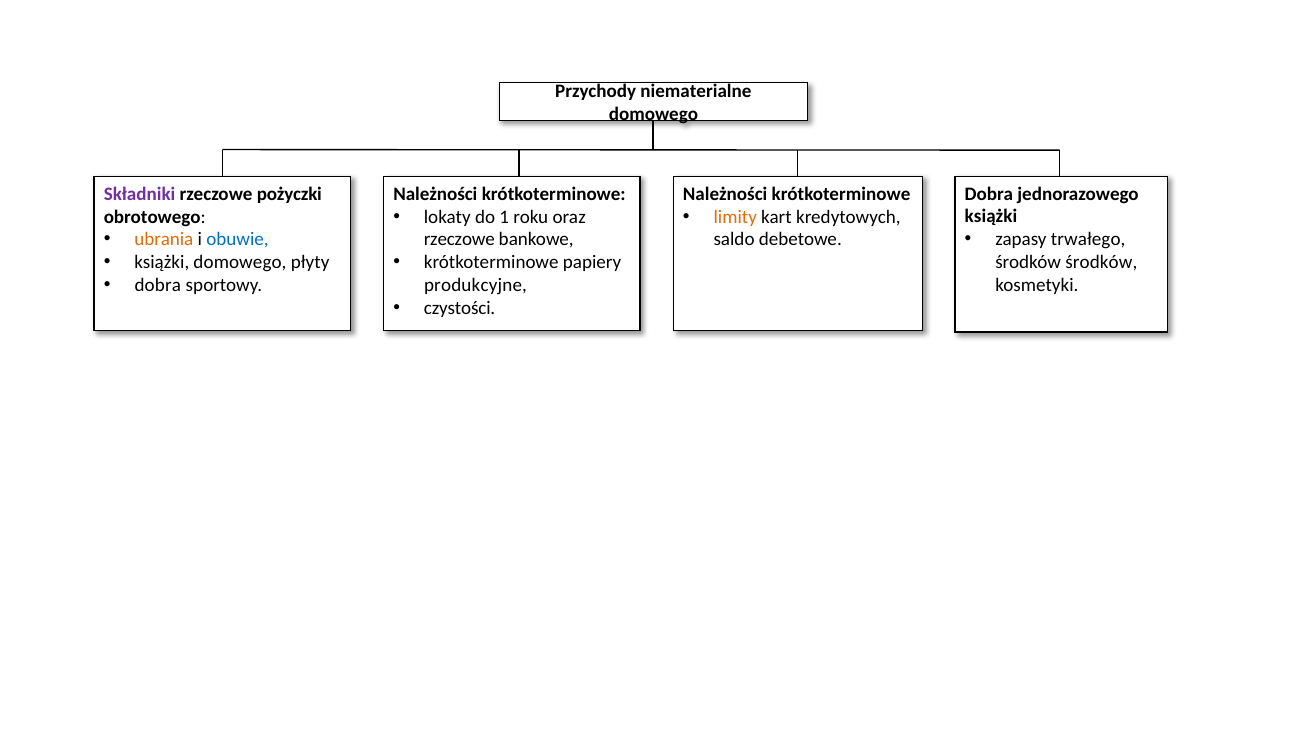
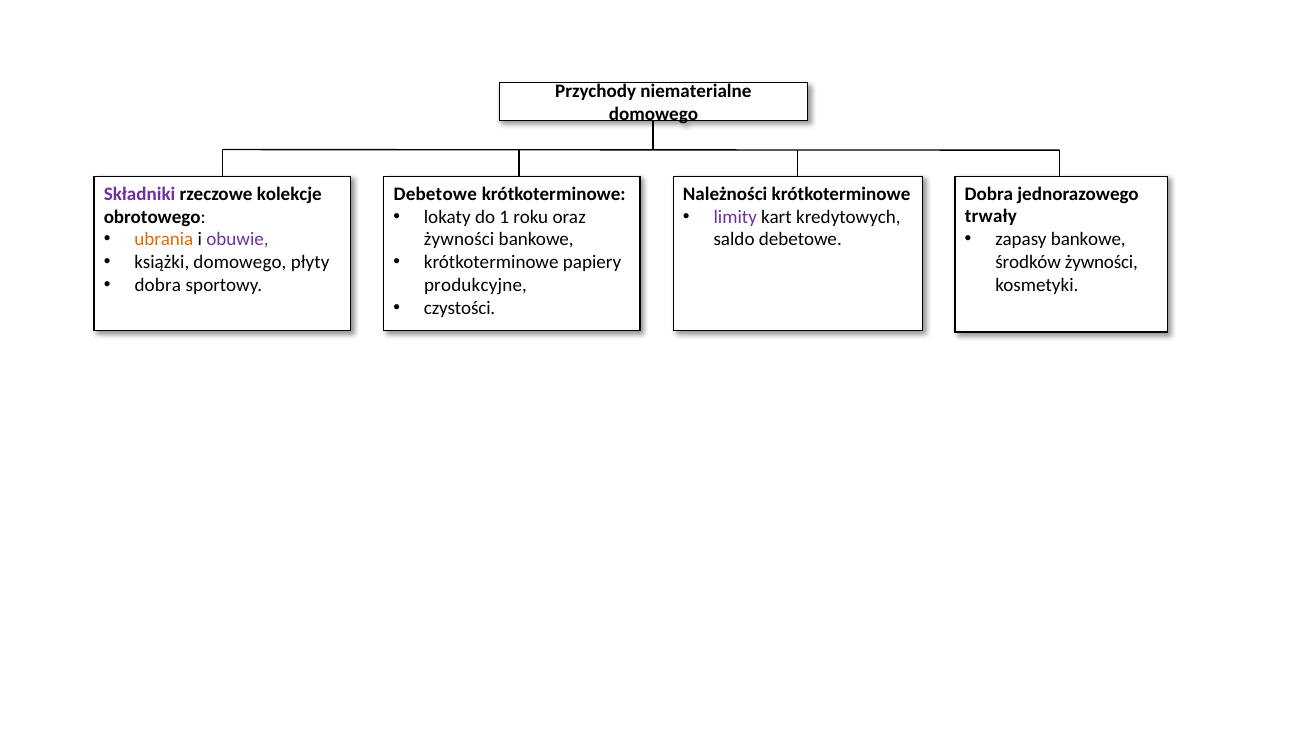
pożyczki: pożyczki -> kolekcje (289, 194)
Należności: Należności -> Debetowe (435, 194)
limity colour: orange -> purple (735, 217)
książki: książki -> trwały (991, 217)
zapasy trwałego: trwałego -> bankowe (1088, 240)
obuwie colour: blue -> purple (238, 240)
rzeczowe: rzeczowe -> żywności (459, 240)
środków środków: środków -> żywności (1101, 263)
